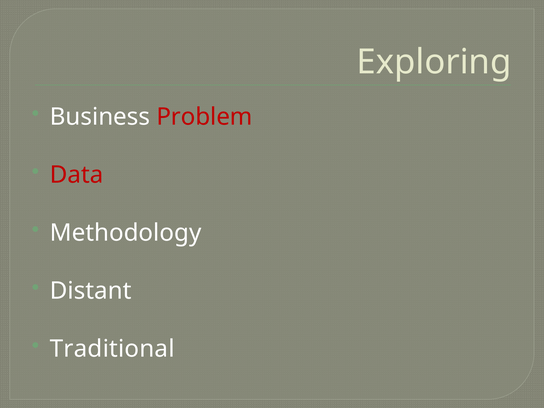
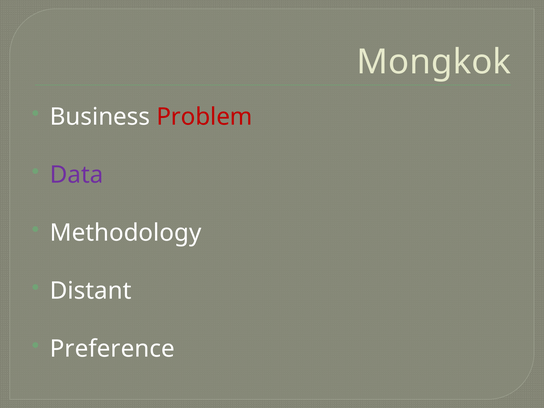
Exploring: Exploring -> Mongkok (434, 62)
Data colour: red -> purple (77, 175)
Traditional: Traditional -> Preference (112, 349)
